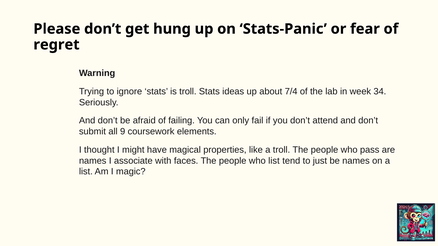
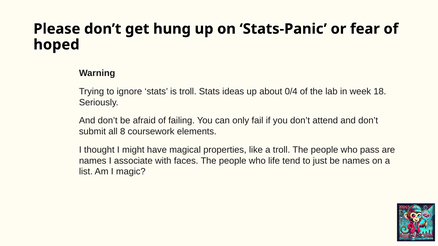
regret: regret -> hoped (56, 45)
7/4: 7/4 -> 0/4 (291, 92)
34: 34 -> 18 (380, 92)
9: 9 -> 8 (123, 132)
who list: list -> life (274, 161)
